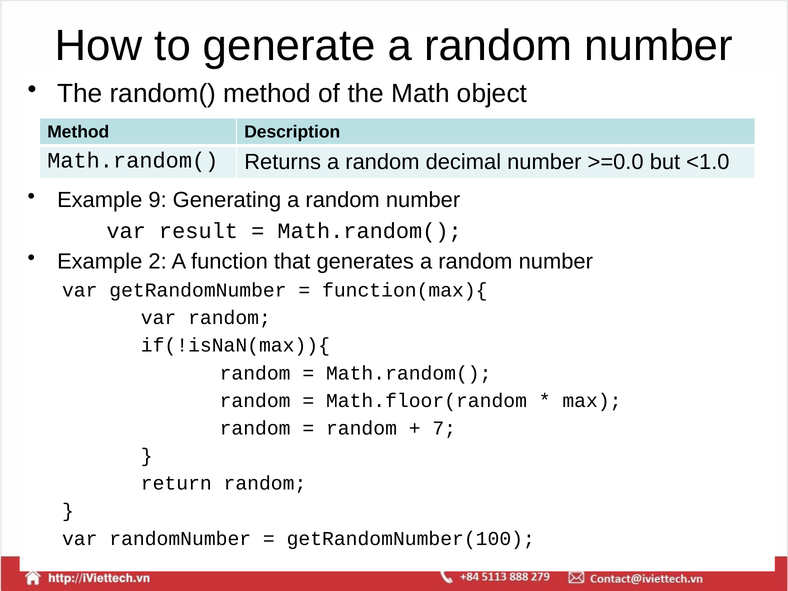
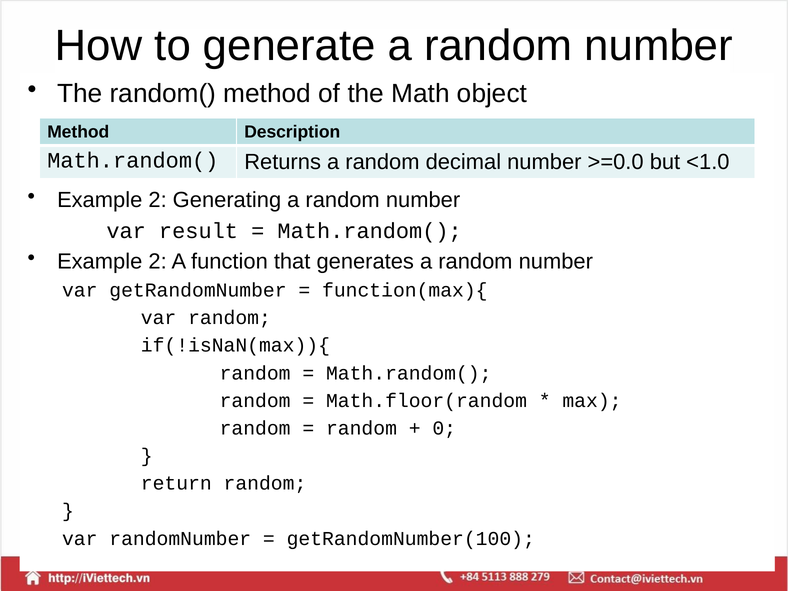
9: 9 -> 2 (158, 200)
7: 7 -> 0 (444, 428)
